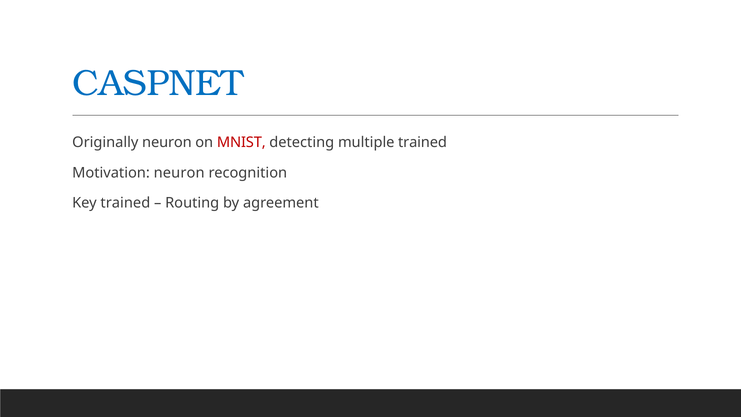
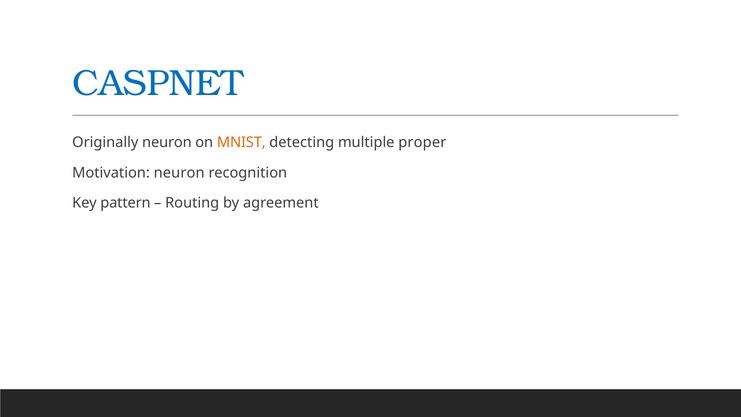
MNIST colour: red -> orange (241, 142)
multiple trained: trained -> proper (422, 142)
Key trained: trained -> pattern (125, 203)
